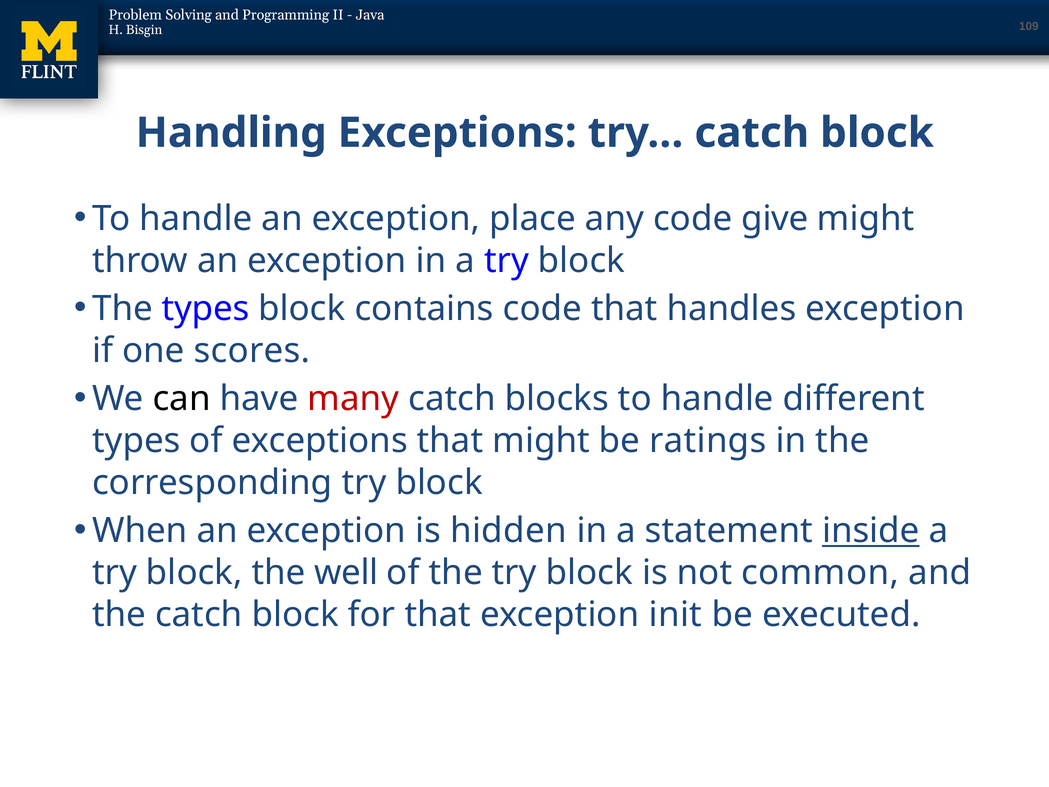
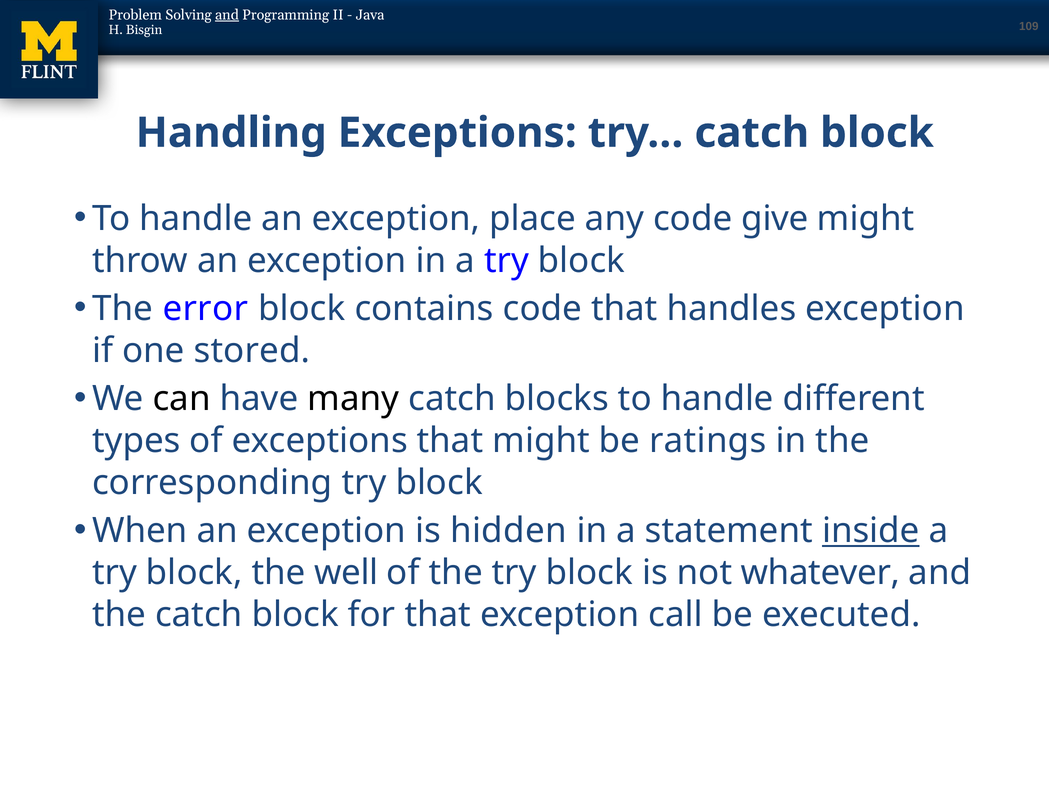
and underline: none -> present (227, 15)
The types: types -> error (205, 309)
scores: scores -> stored (252, 351)
many colour: red -> black (353, 399)
common: common -> whatever (820, 573)
init: init -> call (676, 615)
